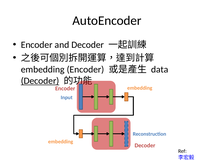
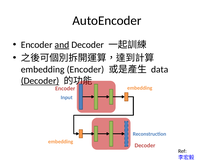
and underline: none -> present (62, 45)
